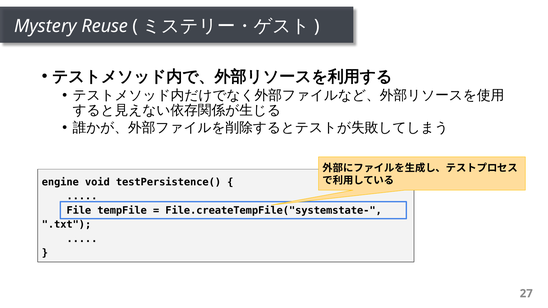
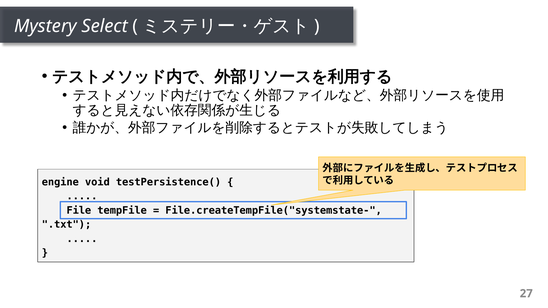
Reuse: Reuse -> Select (105, 26)
